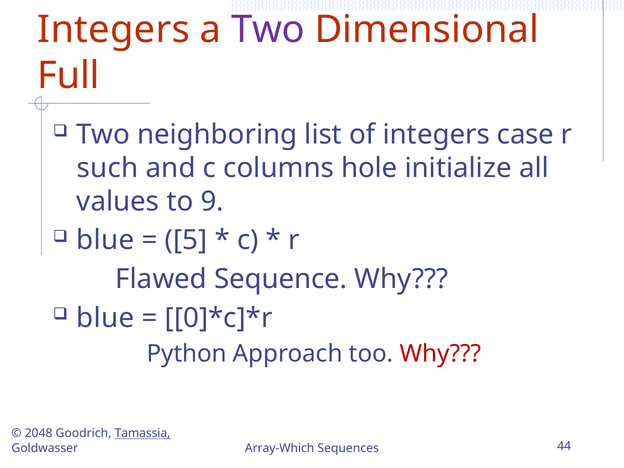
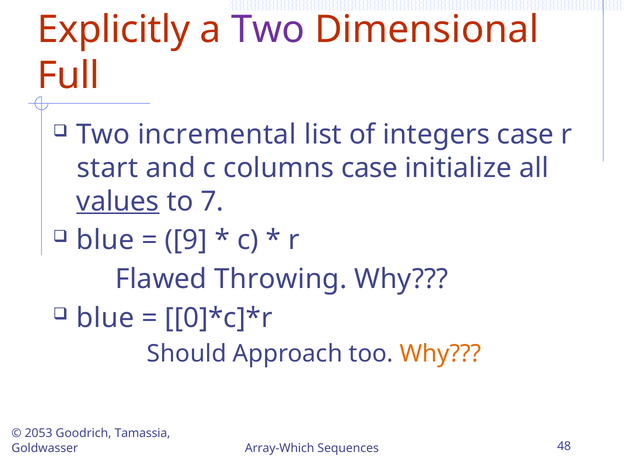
Integers: Integers -> Explicitly (114, 30)
neighboring: neighboring -> incremental (217, 135)
such: such -> start (107, 168)
columns hole: hole -> case (369, 168)
values underline: none -> present (118, 201)
9: 9 -> 7 (212, 201)
5: 5 -> 9 (186, 240)
Sequence: Sequence -> Throwing (281, 279)
Python: Python -> Should (187, 354)
Why colour: red -> orange (441, 354)
2048: 2048 -> 2053 (39, 433)
Tamassia underline: present -> none (142, 433)
44: 44 -> 48 (564, 446)
